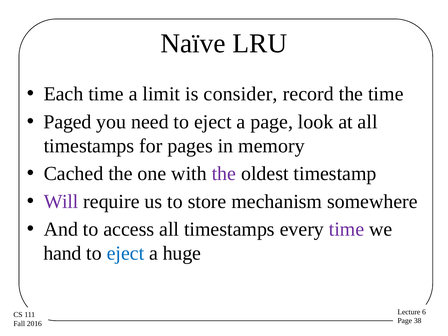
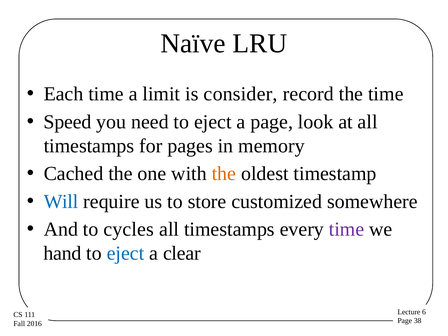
Paged: Paged -> Speed (68, 122)
the colour: purple -> orange (224, 174)
Will colour: purple -> blue (61, 202)
mechanism: mechanism -> customized (277, 202)
access: access -> cycles (129, 229)
huge: huge -> clear (182, 253)
